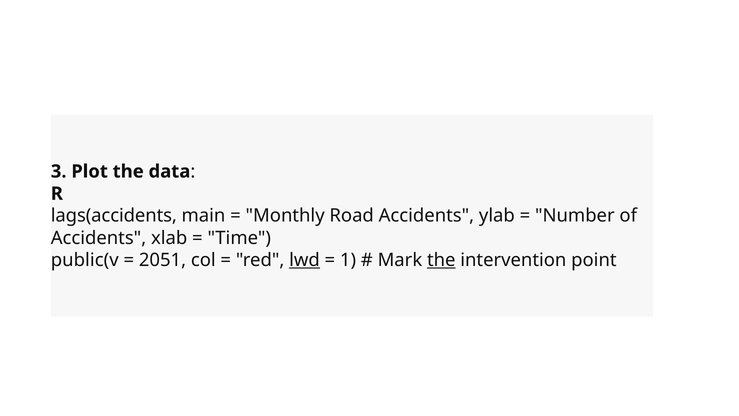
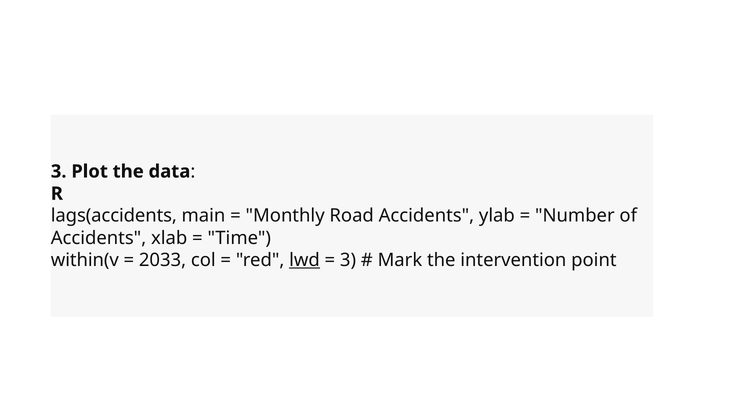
public(v: public(v -> within(v (85, 260)
2051: 2051 -> 2033 (162, 260)
1: 1 -> 3 (348, 260)
the underline: present -> none (441, 260)
